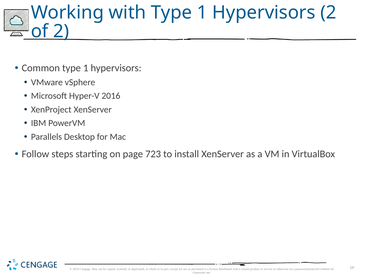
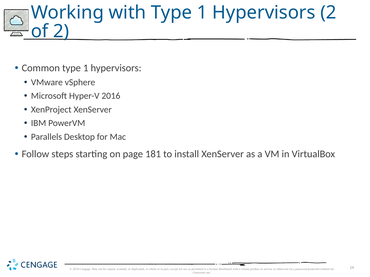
723: 723 -> 181 (153, 154)
